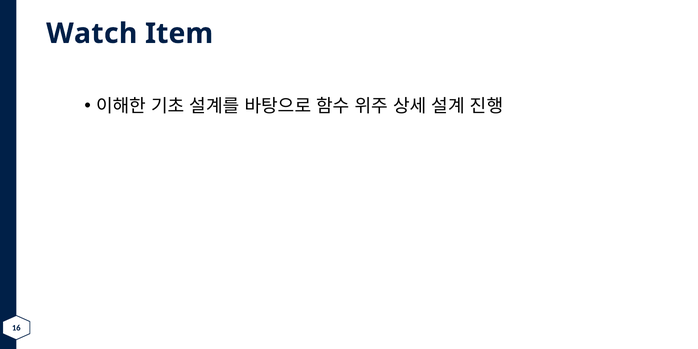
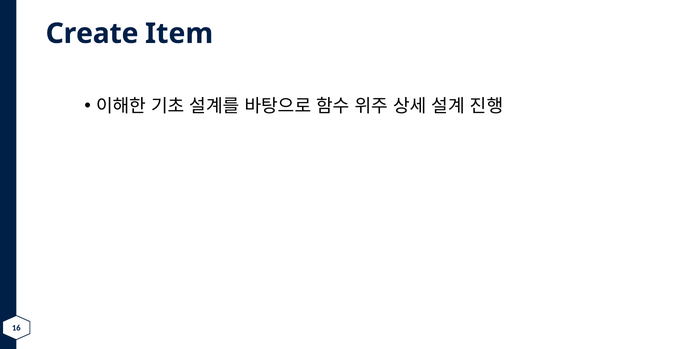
Watch: Watch -> Create (92, 34)
